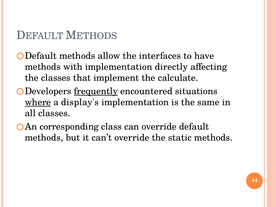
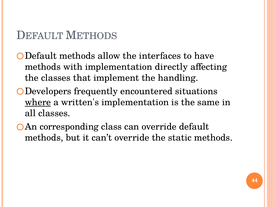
calculate: calculate -> handling (178, 78)
frequently underline: present -> none (96, 91)
display's: display's -> written's (80, 102)
